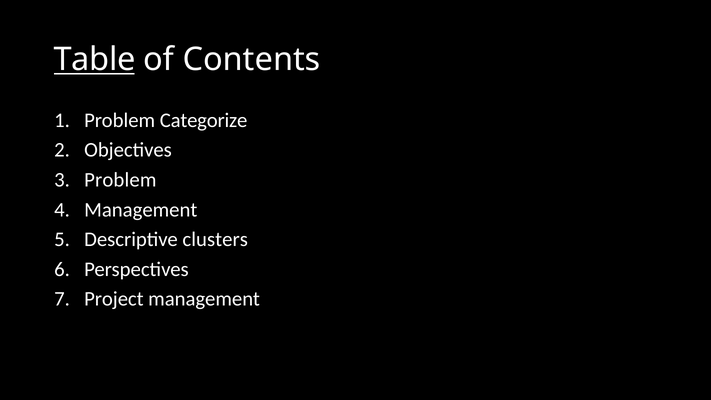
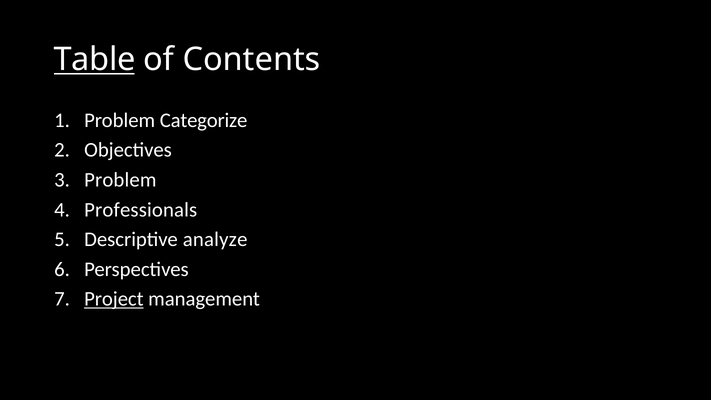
Management: Management -> Professionals (141, 210)
clusters: clusters -> analyze (215, 239)
Project underline: none -> present (114, 299)
